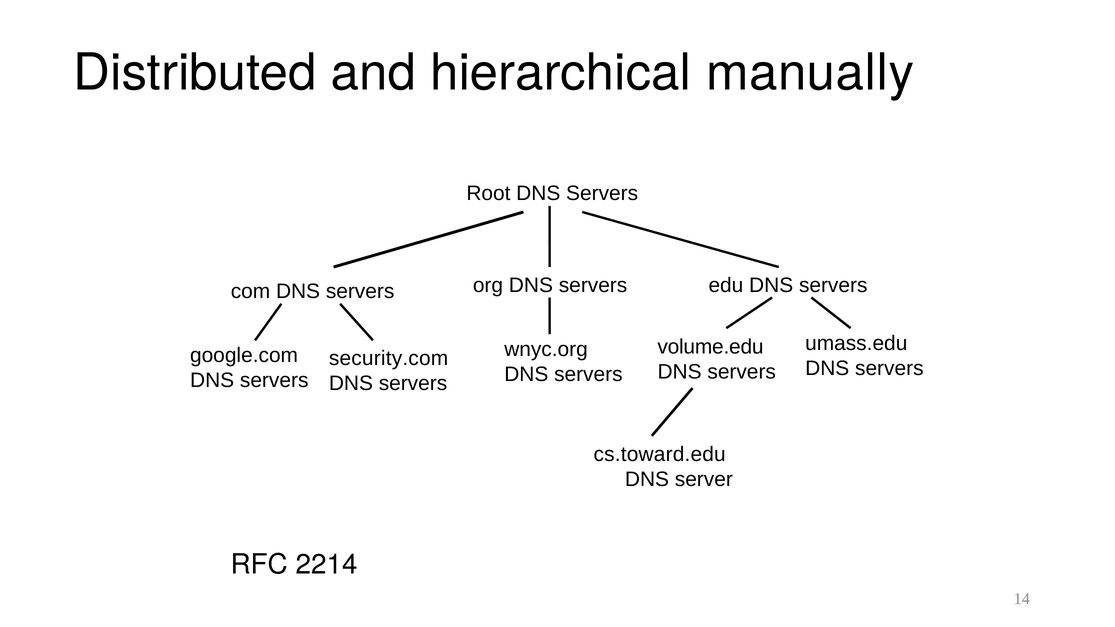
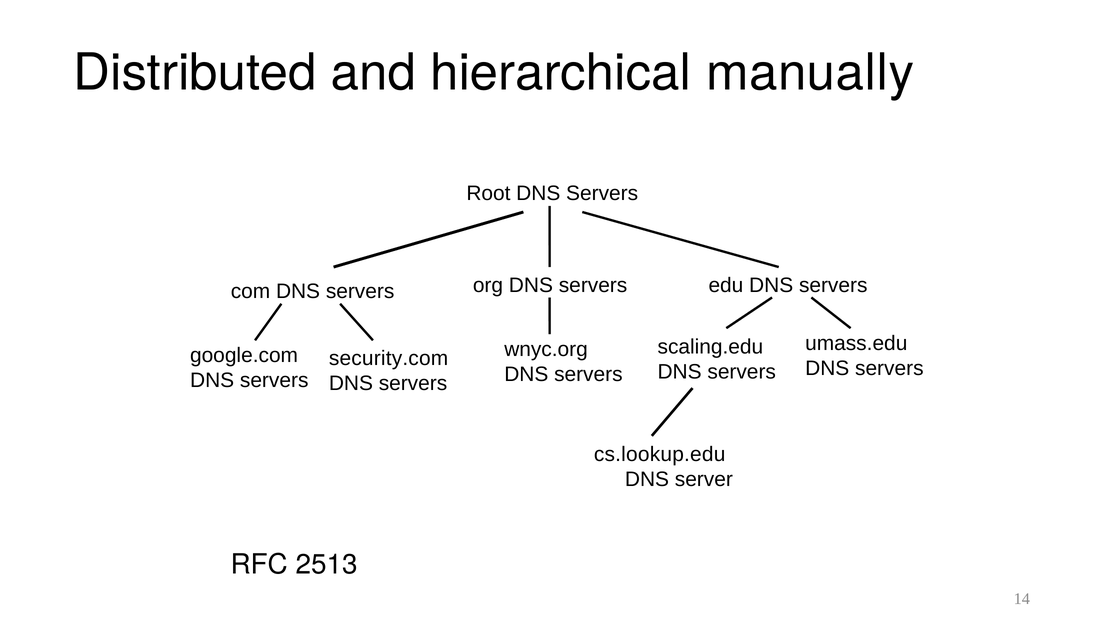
volume.edu: volume.edu -> scaling.edu (710, 347)
cs.toward.edu: cs.toward.edu -> cs.lookup.edu (660, 455)
2214: 2214 -> 2513 (327, 565)
